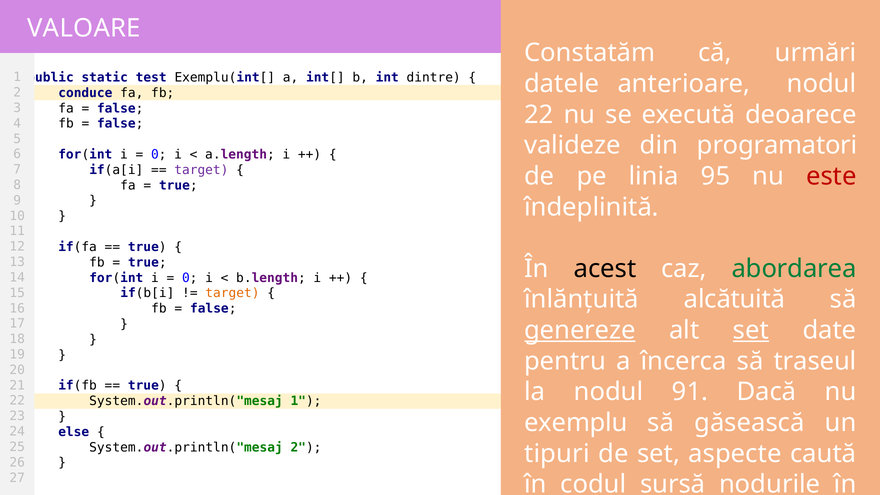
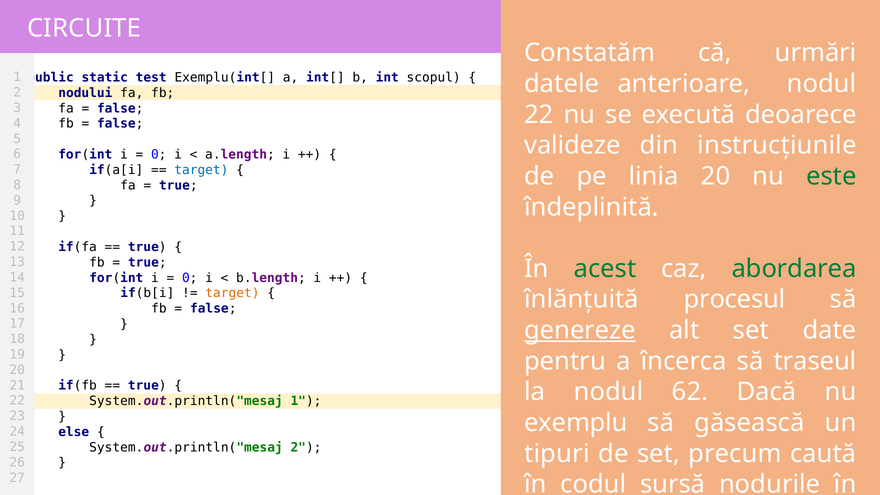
VALOARE: VALOARE -> CIRCUITE (84, 28)
dintre: dintre -> scopul (434, 77)
conduce: conduce -> nodului (85, 93)
programatori: programatori -> instrucțiunile (777, 145)
target colour: purple -> blue (201, 170)
linia 95: 95 -> 20 (716, 176)
este colour: red -> green (831, 176)
acest colour: black -> green (605, 269)
alcătuită: alcătuită -> procesul (735, 299)
set underline: present -> none (751, 330)
91: 91 -> 62 (690, 392)
aspecte: aspecte -> precum (735, 454)
